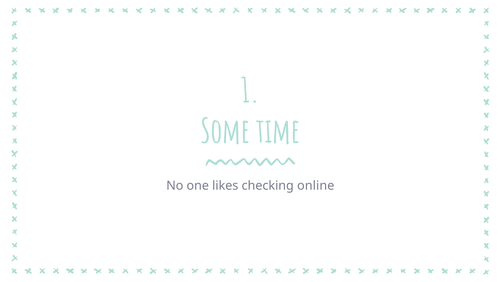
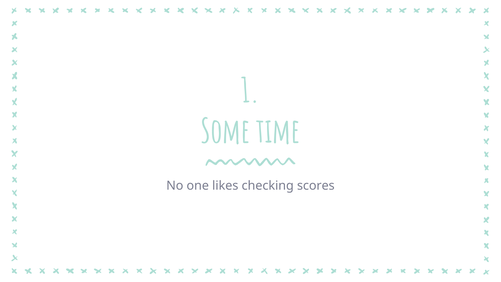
online: online -> scores (316, 186)
